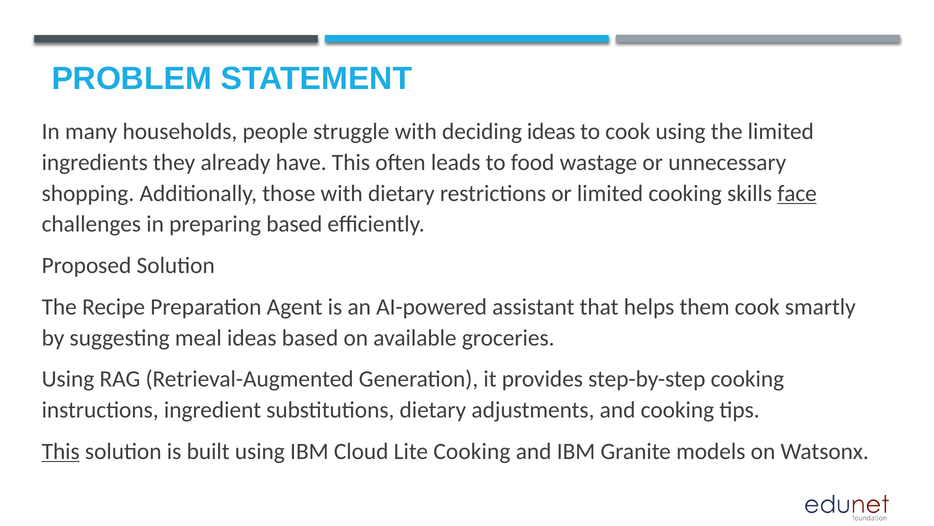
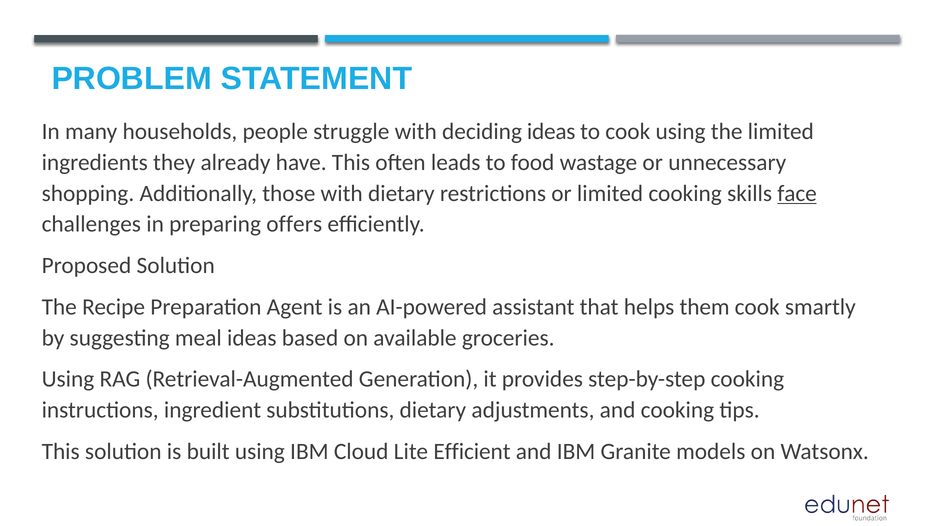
preparing based: based -> offers (294, 224)
This underline: present -> none (61, 451)
Lite Cooking: Cooking -> Efficient (472, 451)
